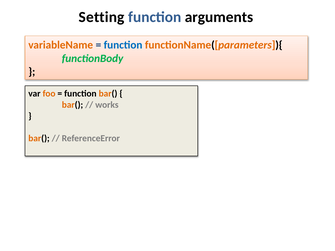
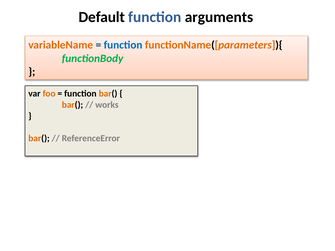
Setting: Setting -> Default (102, 17)
